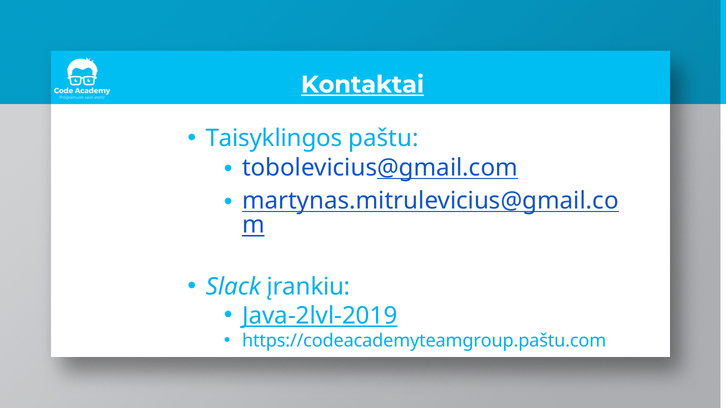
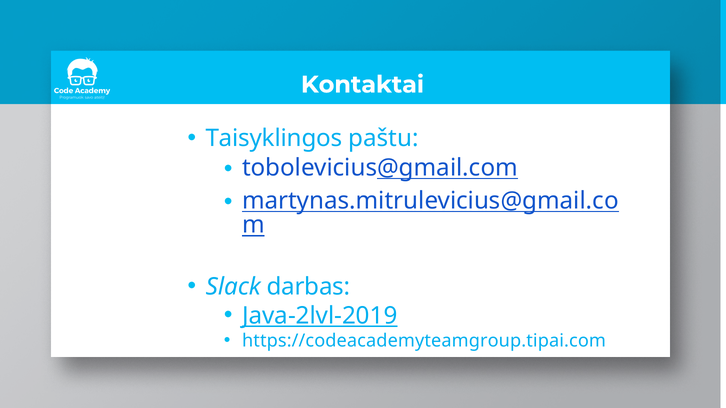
Kontaktai underline: present -> none (362, 85)
įrankiu: įrankiu -> darbas (309, 287)
https://codeacademyteamgroup.paštu.com: https://codeacademyteamgroup.paštu.com -> https://codeacademyteamgroup.tipai.com (424, 341)
